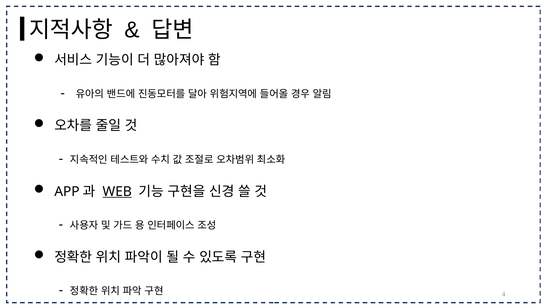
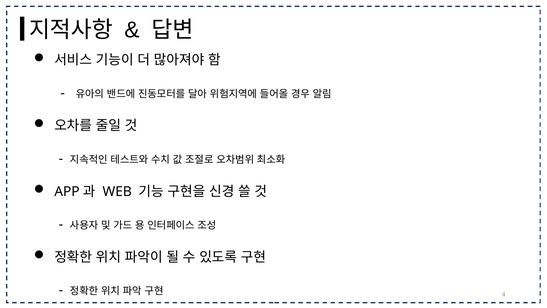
WEB underline: present -> none (117, 191)
